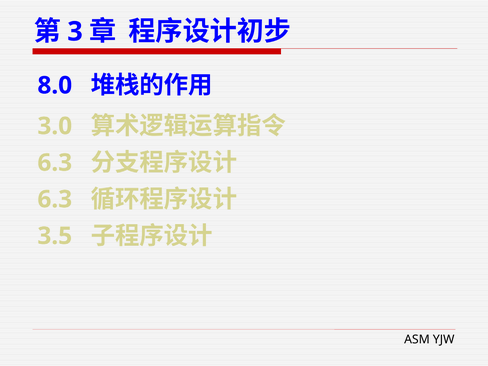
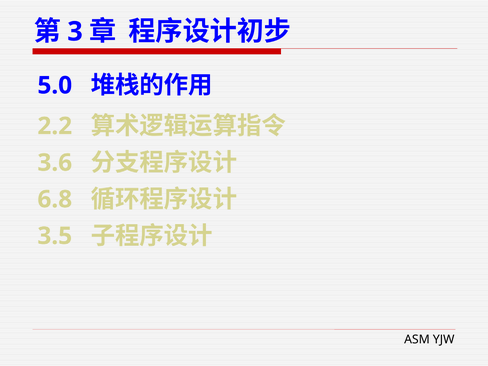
8.0: 8.0 -> 5.0 (55, 85)
3.0: 3.0 -> 2.2 (55, 126)
6.3: 6.3 -> 3.6 (55, 163)
6.3: 6.3 -> 6.8 (55, 199)
